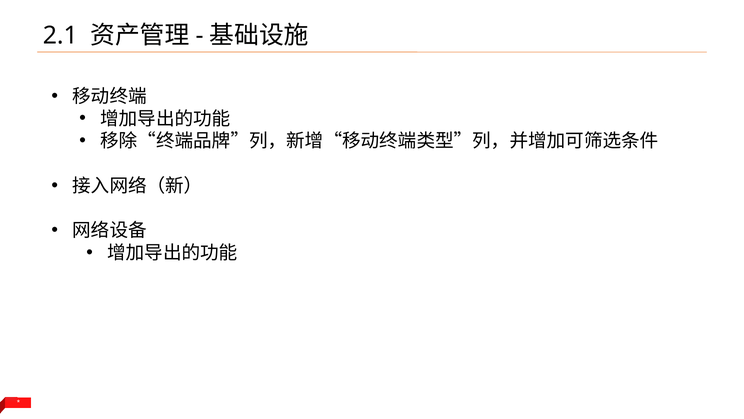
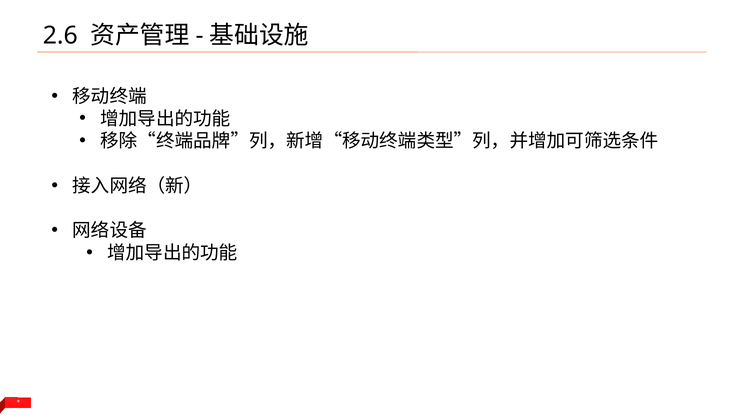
2.1: 2.1 -> 2.6 (60, 36)
